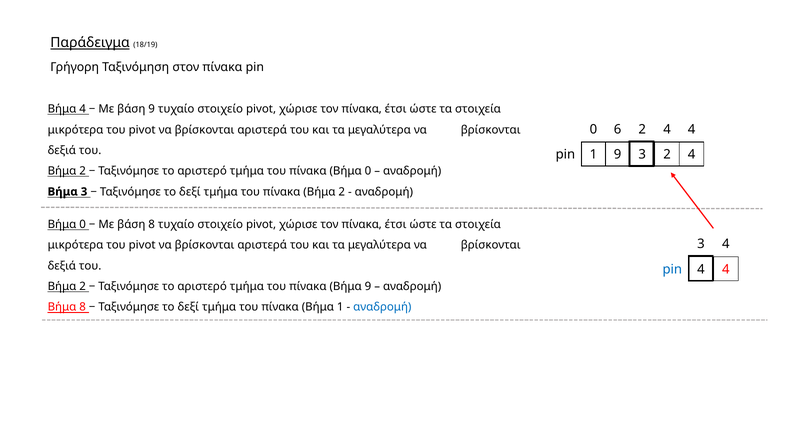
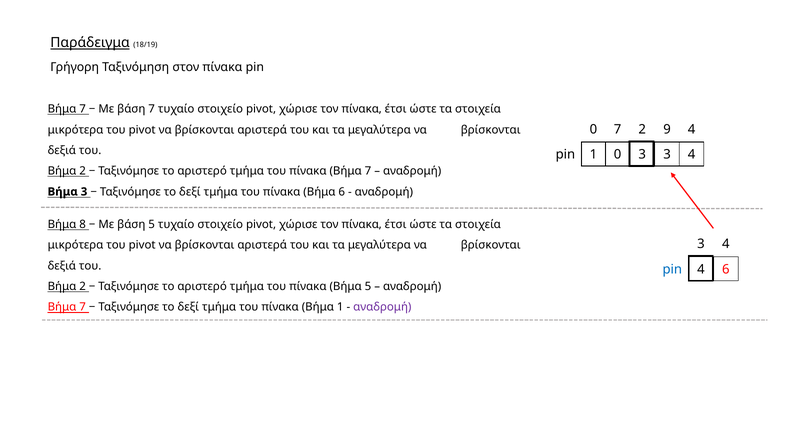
4: 4 -> 7 (83, 109)
βάση 9: 9 -> 7 (152, 109)
0 6: 6 -> 7 (618, 129)
4: 4 -> 9 (667, 129)
1 9: 9 -> 0 (618, 155)
3 2: 2 -> 3 (667, 155)
πίνακα Βήμα 0: 0 -> 7 (368, 171)
πίνακα Βήμα 2: 2 -> 6 (342, 192)
0: 0 -> 8 (83, 224)
βάση 8: 8 -> 5 (152, 224)
4: 4 -> 6 (726, 269)
Βήμα 9: 9 -> 5 (368, 286)
8: 8 -> 7 (83, 307)
αναδρομή colour: blue -> purple (382, 307)
